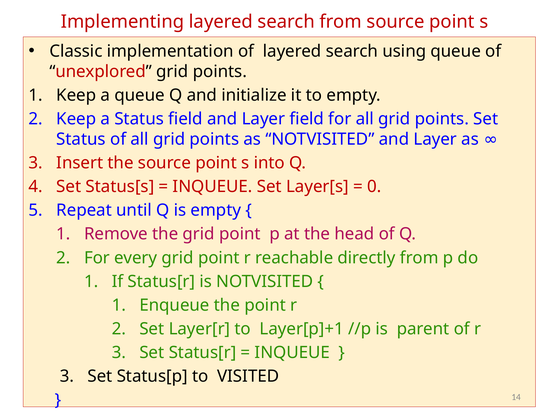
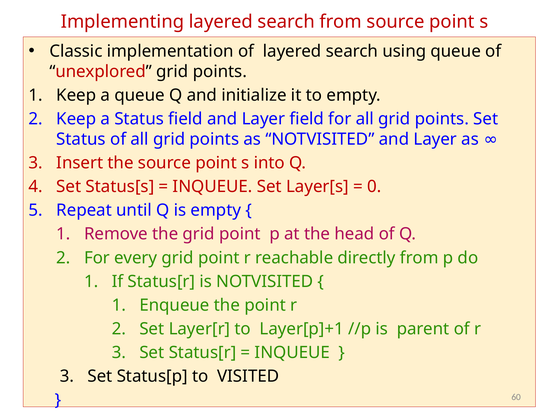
14: 14 -> 60 (516, 397)
